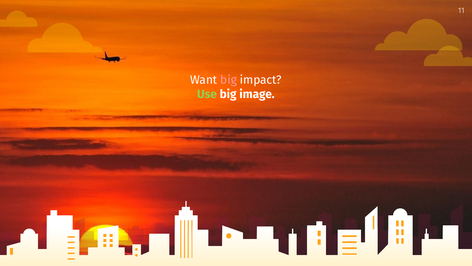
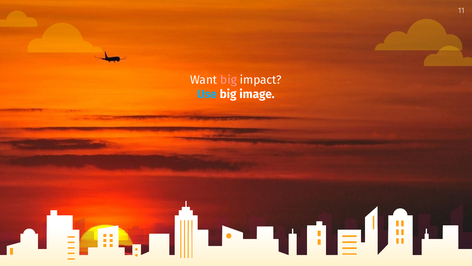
Use colour: light green -> light blue (207, 94)
